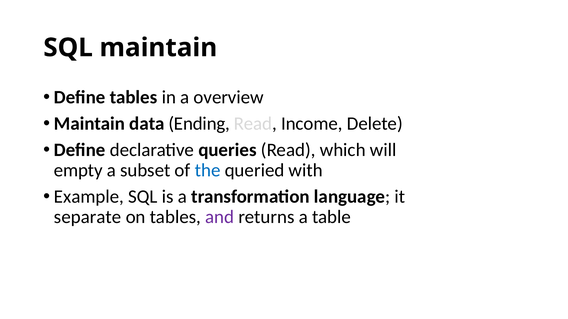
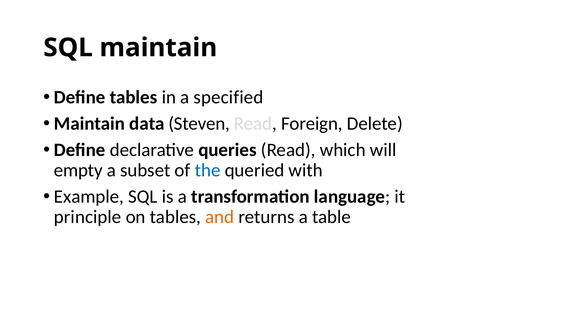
overview: overview -> specified (229, 97)
Ending: Ending -> Steven (199, 124)
Income: Income -> Foreign (312, 124)
separate: separate -> principle (88, 217)
and colour: purple -> orange (220, 217)
